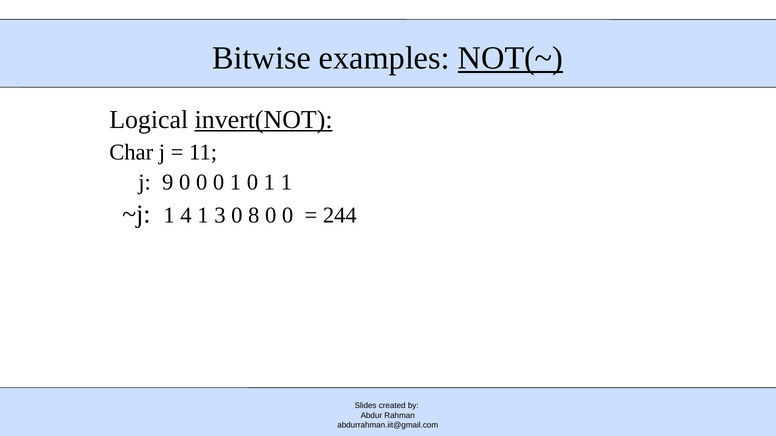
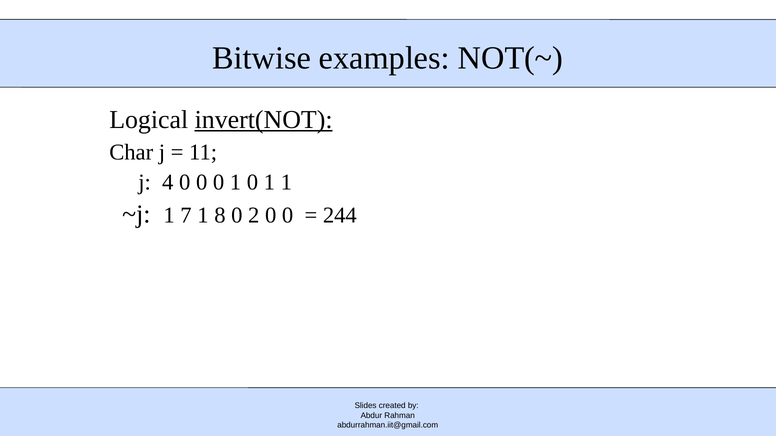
NOT(~ underline: present -> none (511, 58)
9: 9 -> 4 (168, 183)
4: 4 -> 7 (186, 215)
3: 3 -> 8 (220, 215)
8: 8 -> 2 (254, 215)
